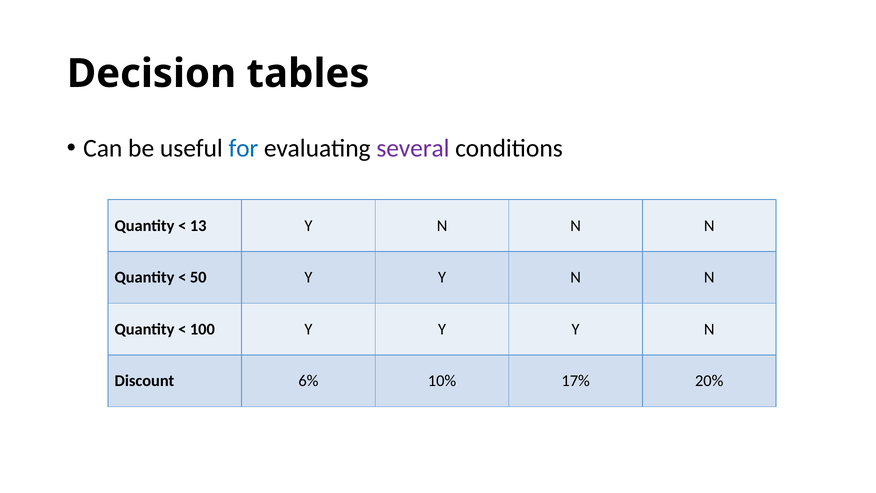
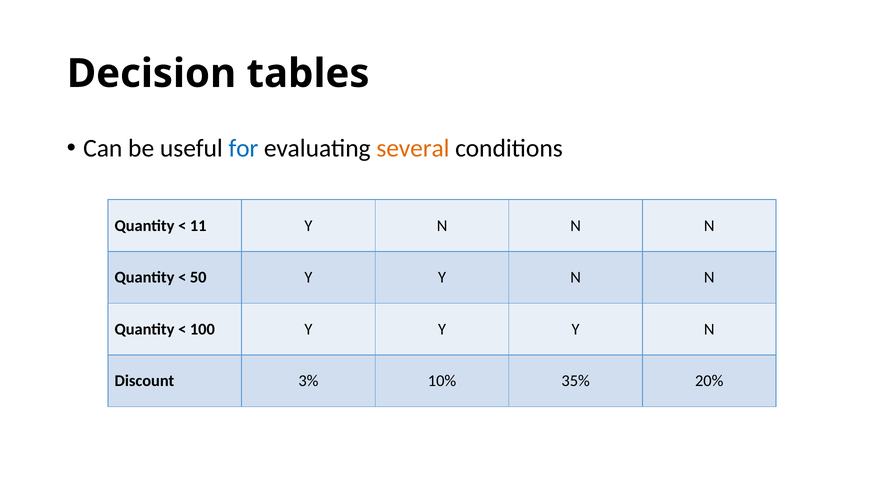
several colour: purple -> orange (413, 148)
13: 13 -> 11 (198, 226)
6%: 6% -> 3% (308, 381)
17%: 17% -> 35% (576, 381)
